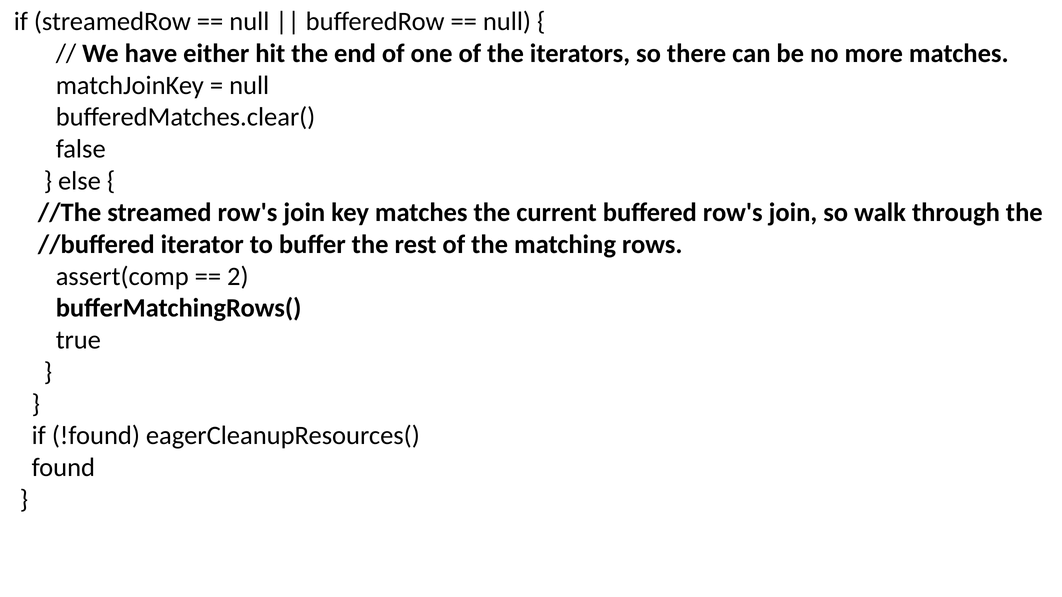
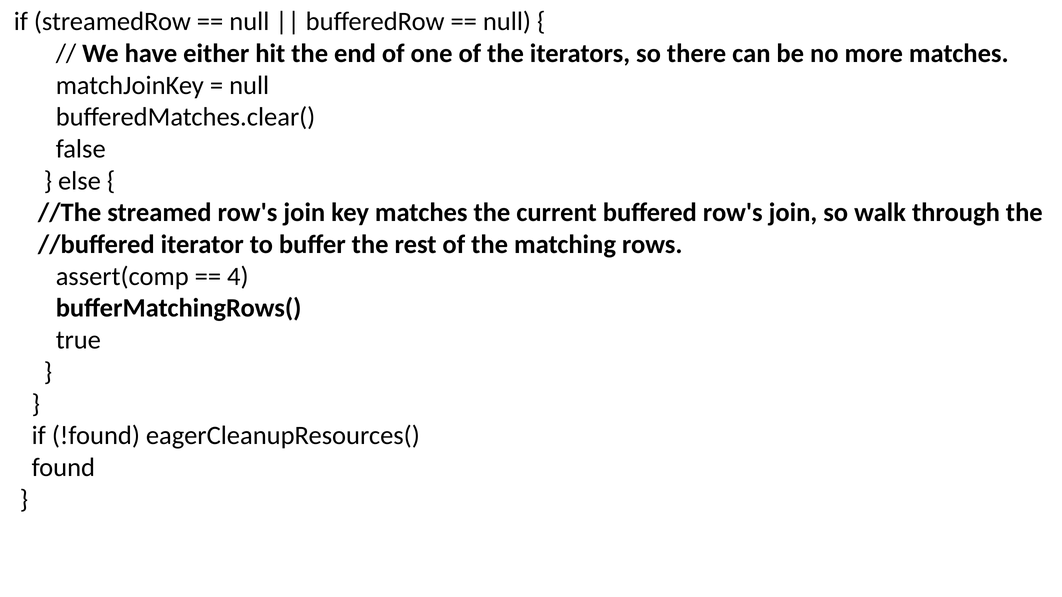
2: 2 -> 4 (238, 277)
